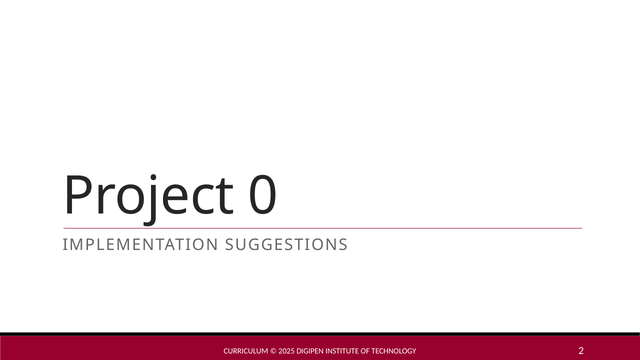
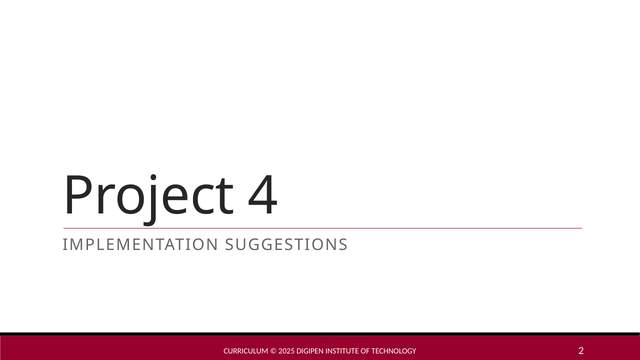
0: 0 -> 4 (263, 196)
